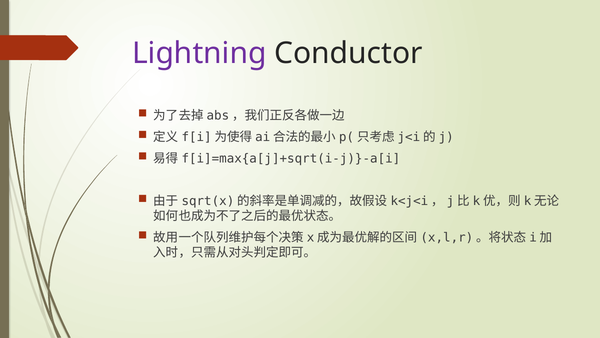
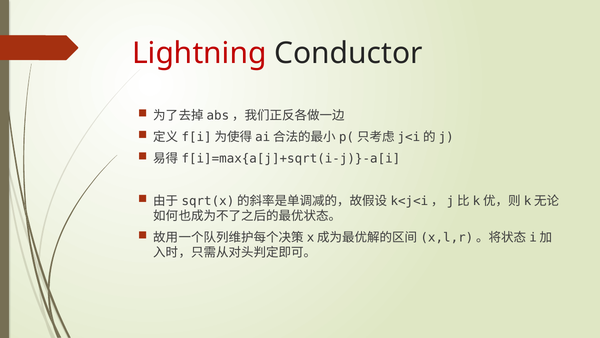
Lightning colour: purple -> red (199, 53)
